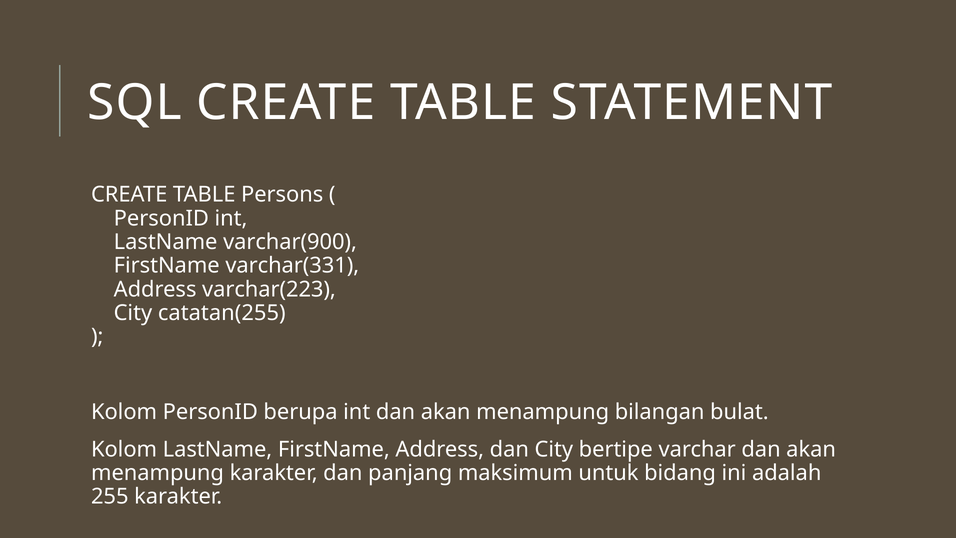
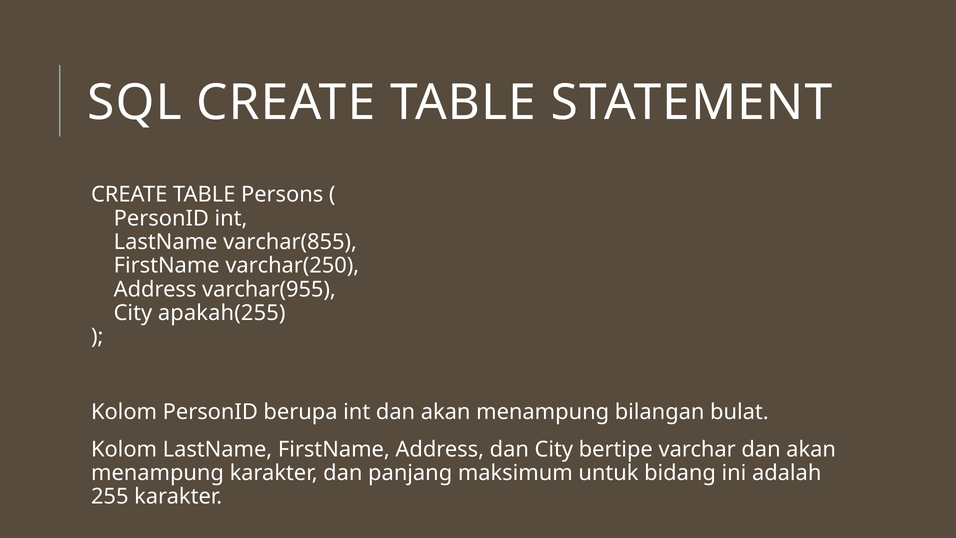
varchar(900: varchar(900 -> varchar(855 (290, 242)
varchar(331: varchar(331 -> varchar(250 (292, 265)
varchar(223: varchar(223 -> varchar(955 (269, 289)
catatan(255: catatan(255 -> apakah(255 (222, 313)
